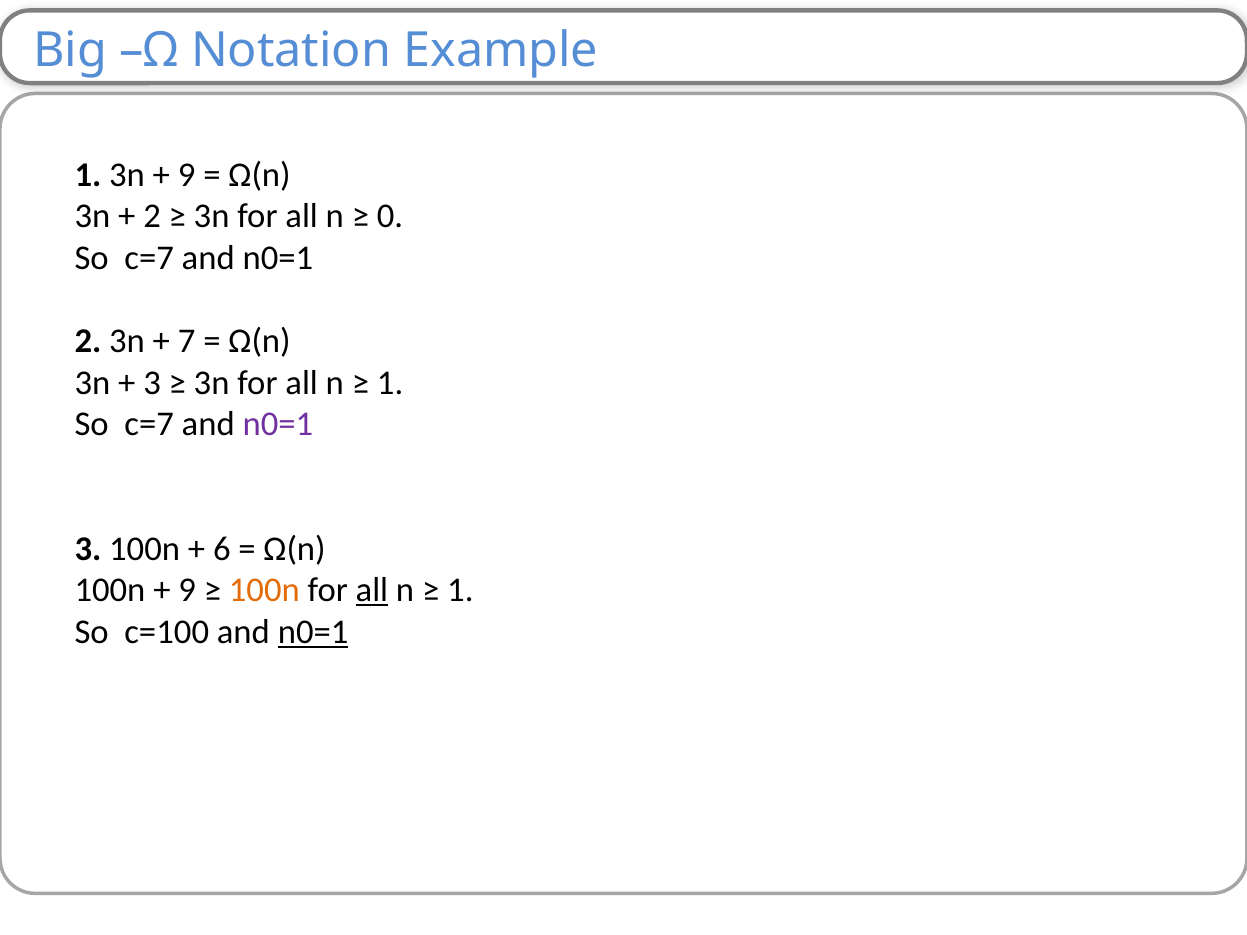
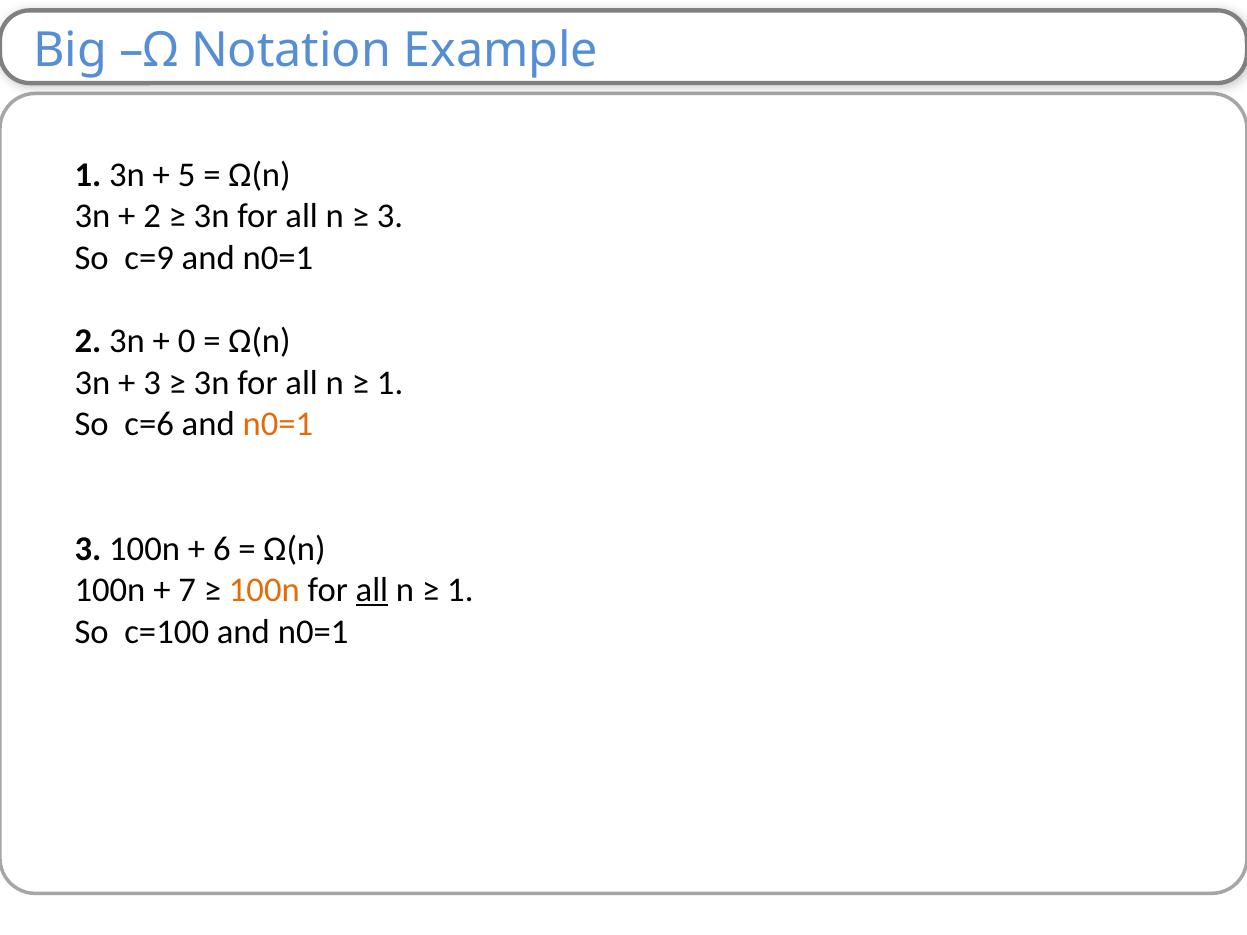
9: 9 -> 5 (187, 175)
0: 0 -> 3 (390, 216)
c=7: c=7 -> c=9 (149, 258)
7: 7 -> 0 (187, 341)
c=7: c=7 -> c=6 (149, 424)
n0=1 colour: purple -> orange (278, 424)
9: 9 -> 7 (187, 591)
n0=1 underline: present -> none (313, 632)
